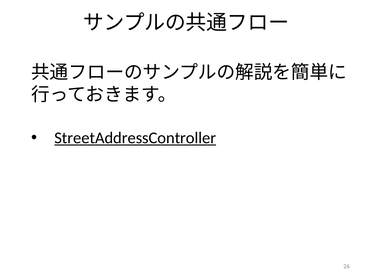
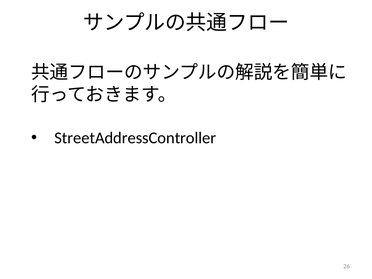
StreetAddressController underline: present -> none (135, 138)
